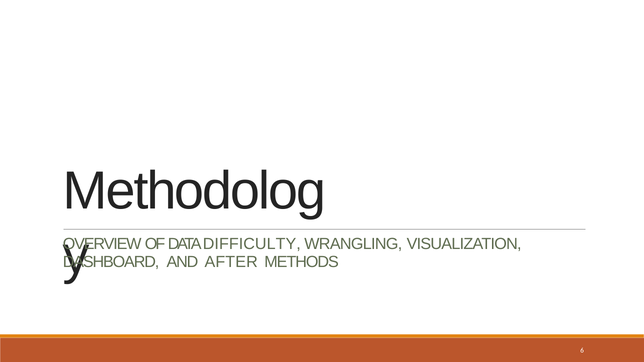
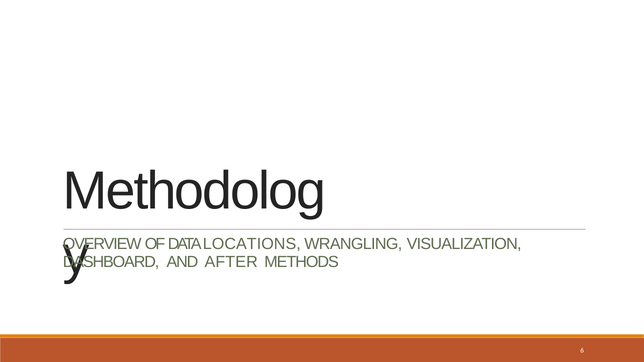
DIFFICULTY: DIFFICULTY -> LOCATIONS (252, 244)
